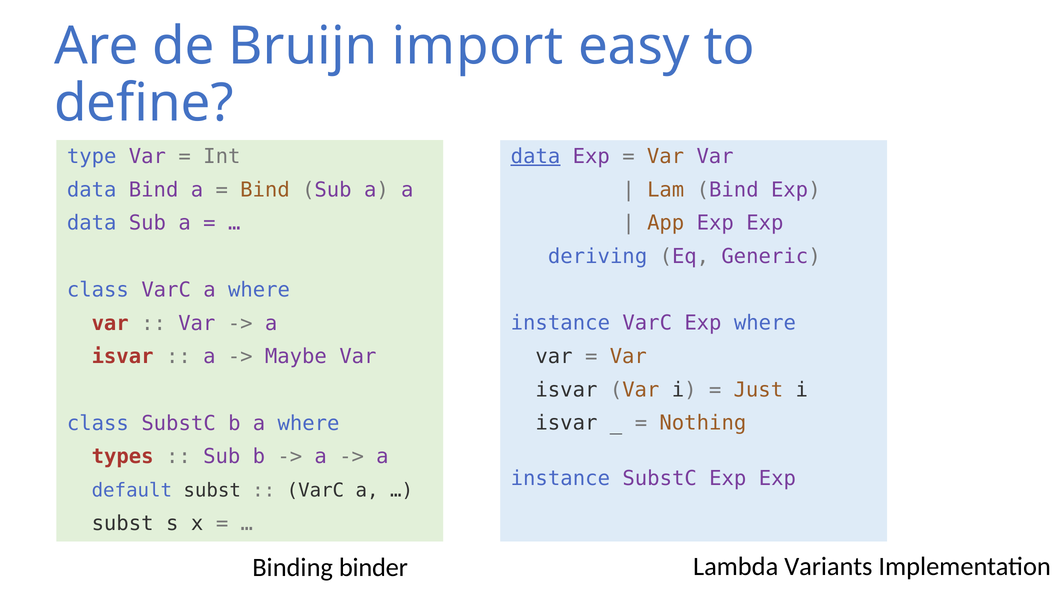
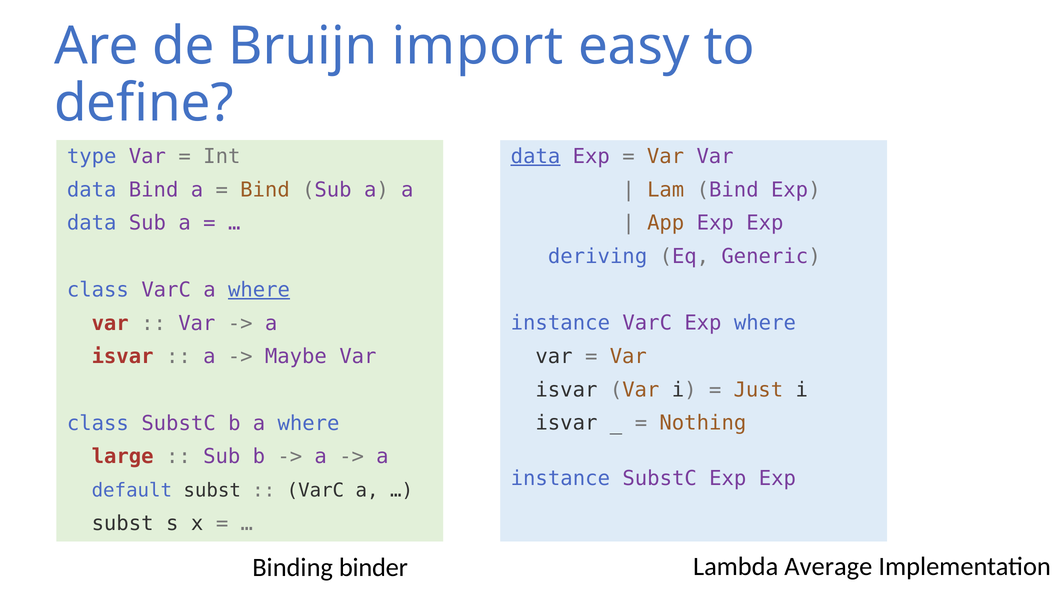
where underline: none -> present (259, 290)
types: types -> large (123, 456)
Variants: Variants -> Average (828, 566)
